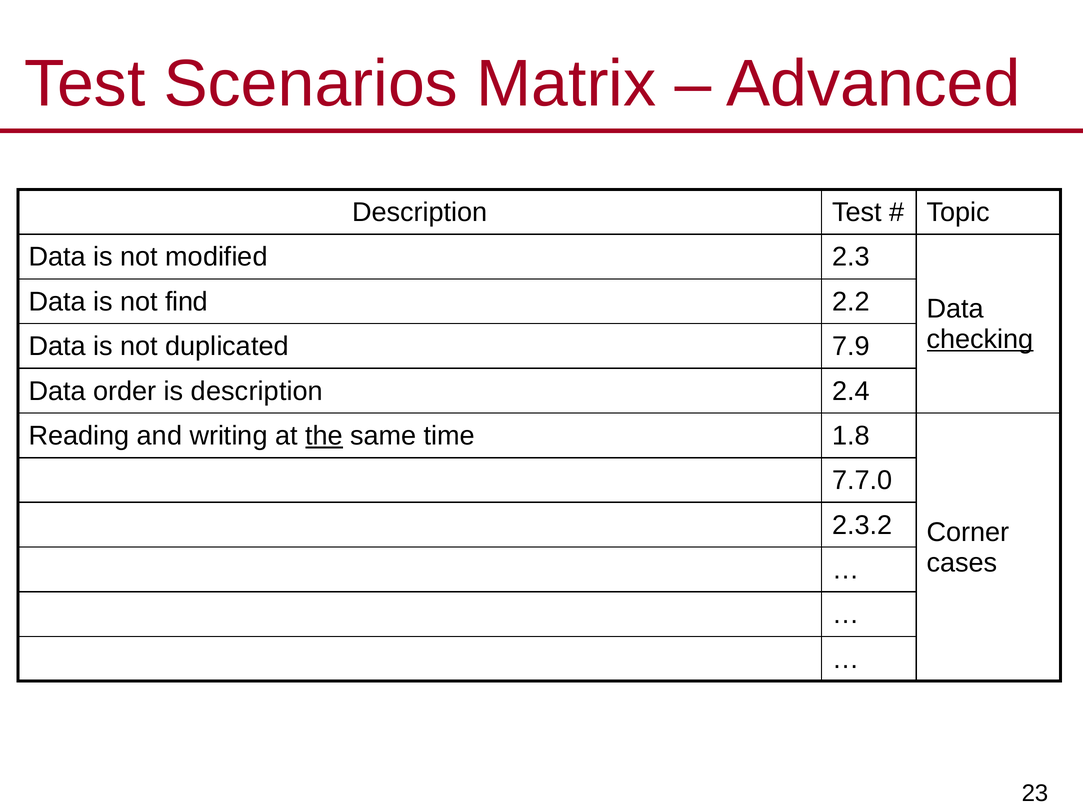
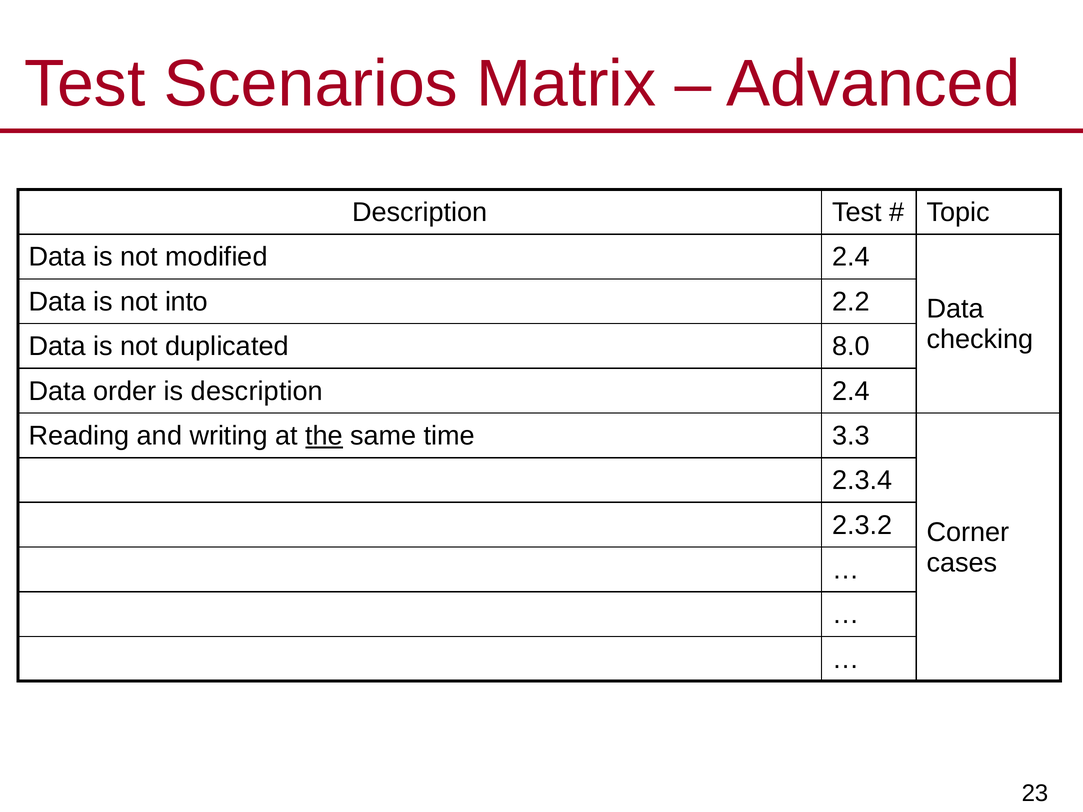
modified 2.3: 2.3 -> 2.4 (851, 257)
find: find -> into (187, 302)
checking underline: present -> none (980, 339)
7.9: 7.9 -> 8.0 (851, 347)
1.8: 1.8 -> 3.3 (851, 436)
7.7.0: 7.7.0 -> 2.3.4 (862, 481)
